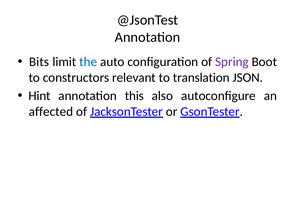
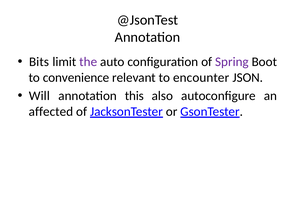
the colour: blue -> purple (88, 62)
constructors: constructors -> convenience (76, 78)
translation: translation -> encounter (201, 78)
Hint: Hint -> Will (39, 96)
